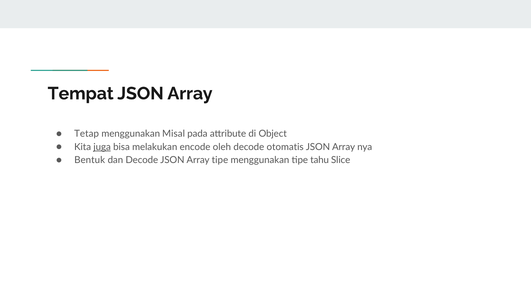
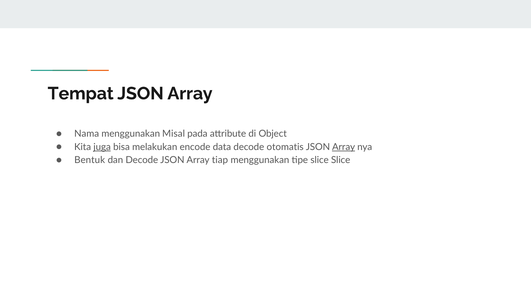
Tetap: Tetap -> Nama (87, 134)
oleh: oleh -> data (222, 147)
Array underline: none -> present (344, 147)
Array tipe: tipe -> tiap (220, 160)
tipe tahu: tahu -> slice (320, 160)
